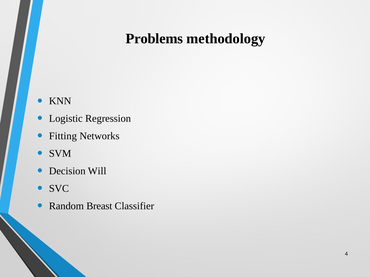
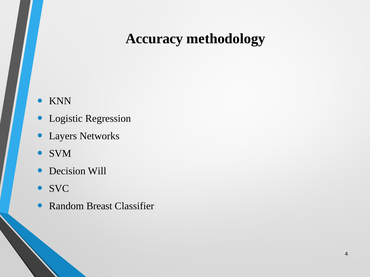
Problems: Problems -> Accuracy (154, 39)
Fitting: Fitting -> Layers (63, 136)
